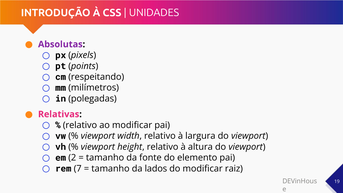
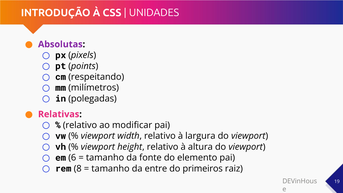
2: 2 -> 6 (72, 158)
7: 7 -> 8 (78, 169)
lados: lados -> entre (156, 169)
do modificar: modificar -> primeiros (203, 169)
